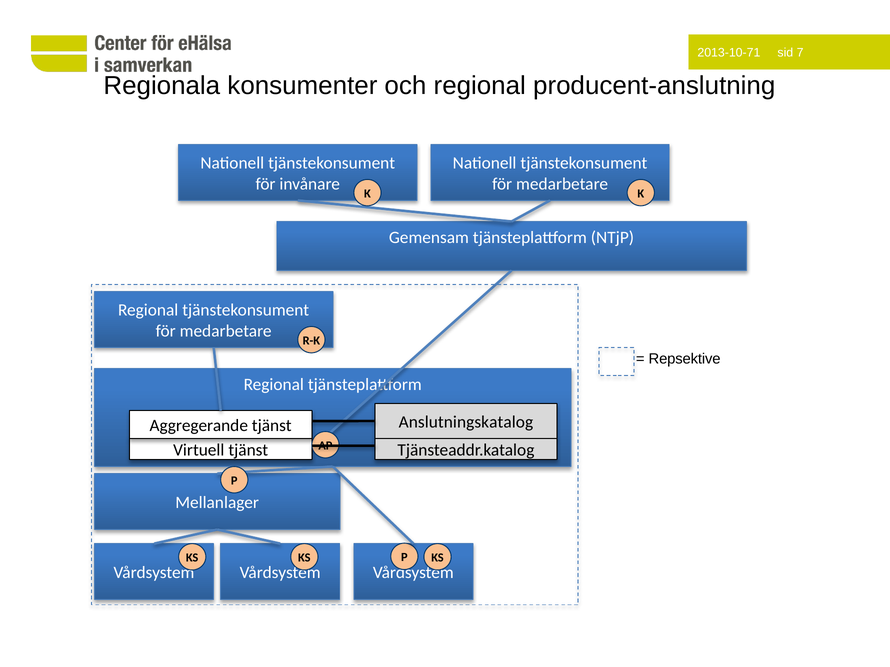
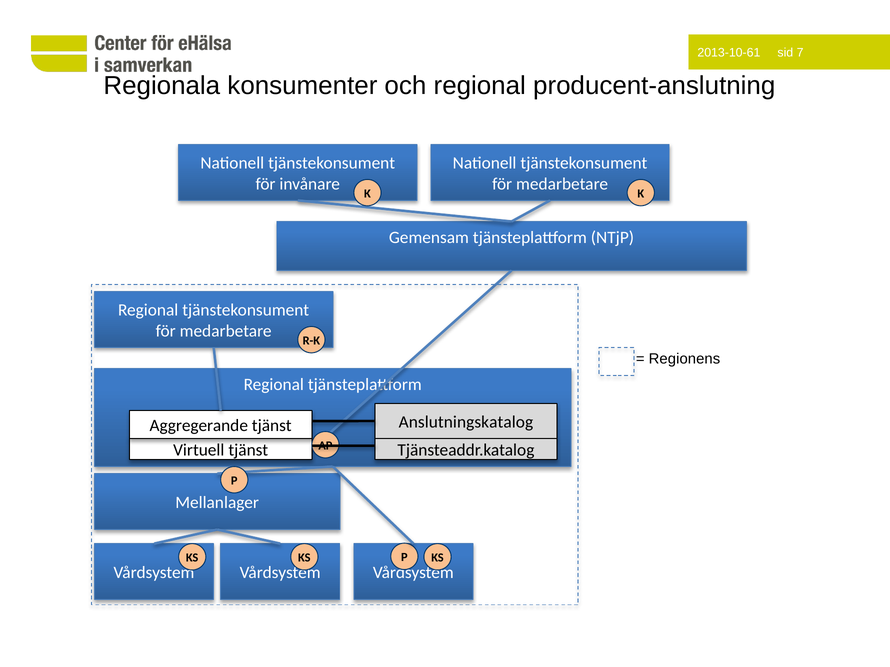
2013-10-71: 2013-10-71 -> 2013-10-61 (729, 53)
Repsektive: Repsektive -> Regionens (684, 359)
